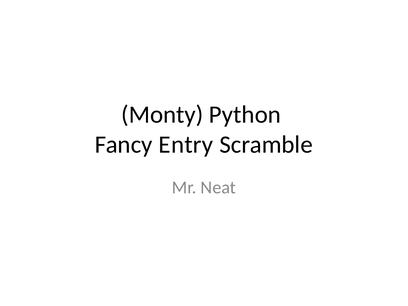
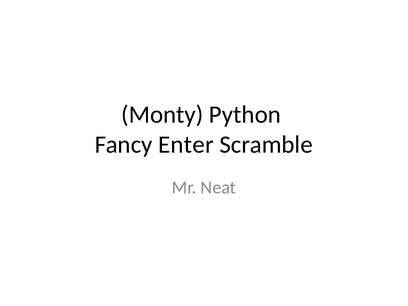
Entry: Entry -> Enter (186, 145)
